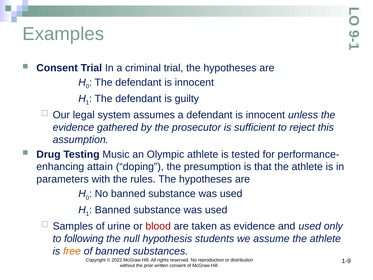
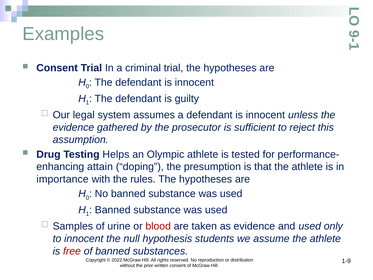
Music: Music -> Helps (116, 154)
parameters: parameters -> importance (63, 179)
to following: following -> innocent (84, 238)
free colour: orange -> red (72, 251)
